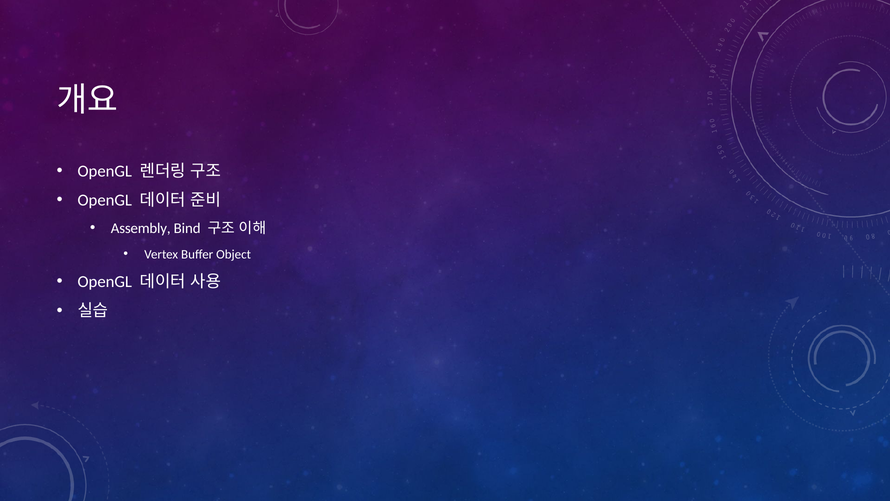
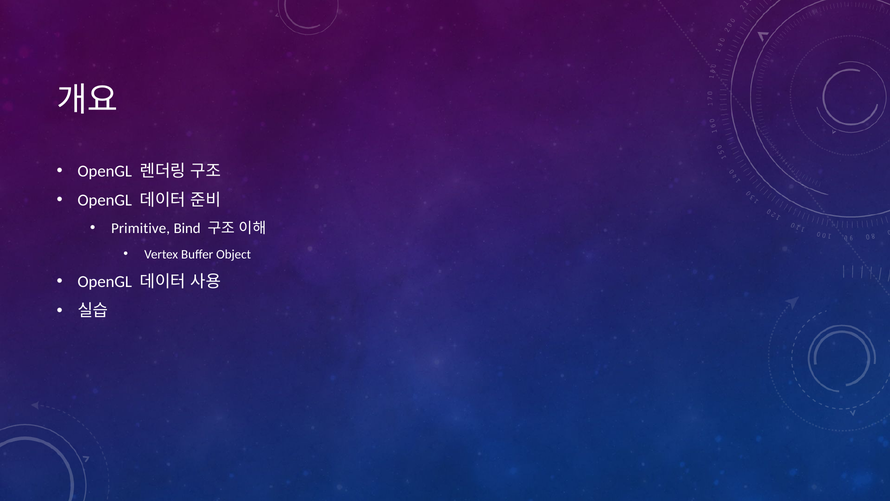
Assembly: Assembly -> Primitive (141, 228)
